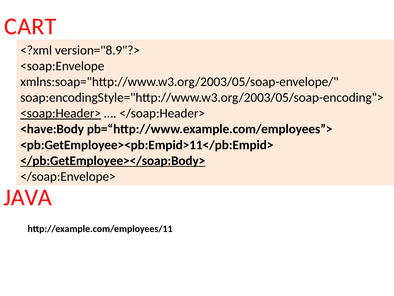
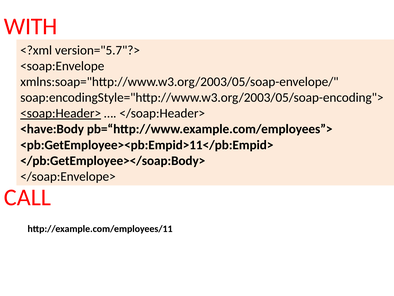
CART: CART -> WITH (31, 26)
version="8.9"?>: version="8.9"?> -> version="5.7"?> (97, 50)
</pb:GetEmployee></soap:Body> underline: present -> none (113, 160)
JAVA: JAVA -> CALL (27, 197)
